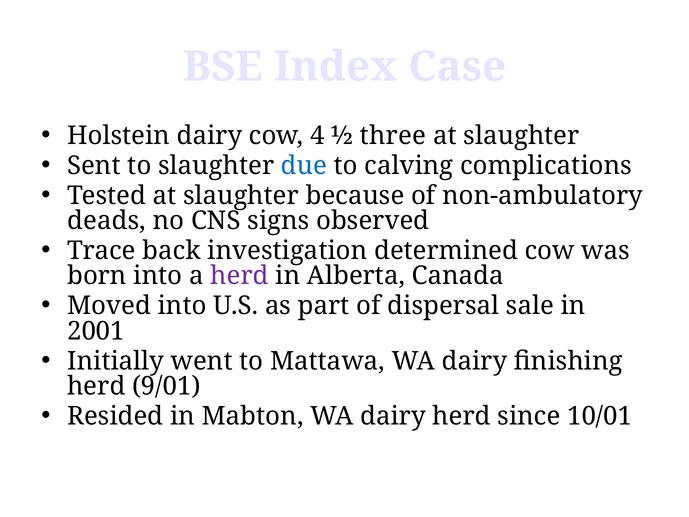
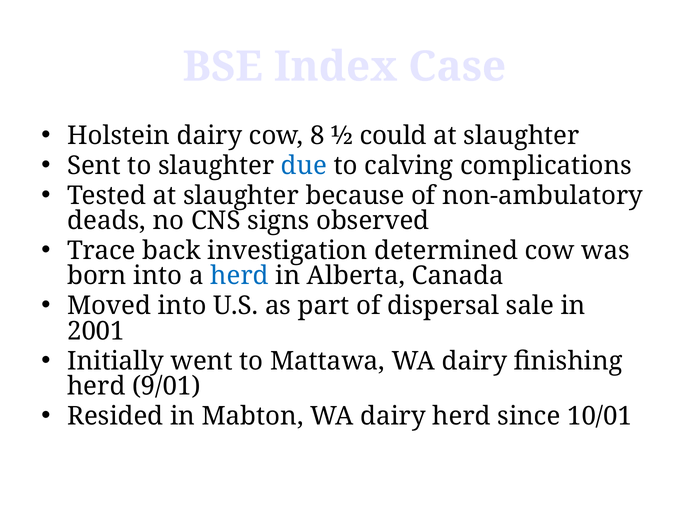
4: 4 -> 8 (317, 136)
three: three -> could (393, 136)
herd colour: purple -> blue (239, 276)
